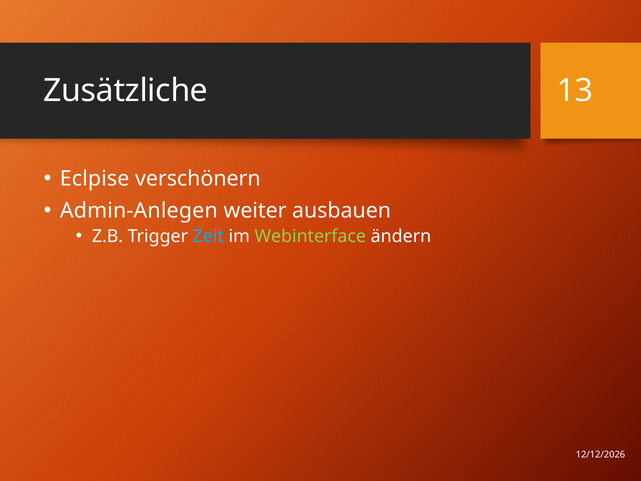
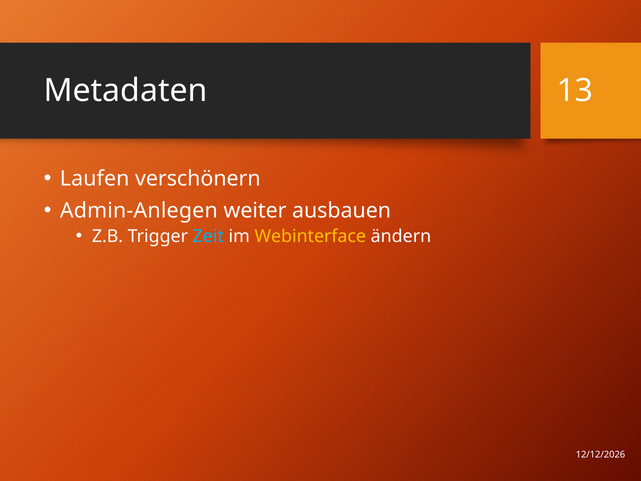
Zusätzliche: Zusätzliche -> Metadaten (126, 90)
Eclpise: Eclpise -> Laufen (95, 178)
Webinterface colour: light green -> yellow (310, 236)
